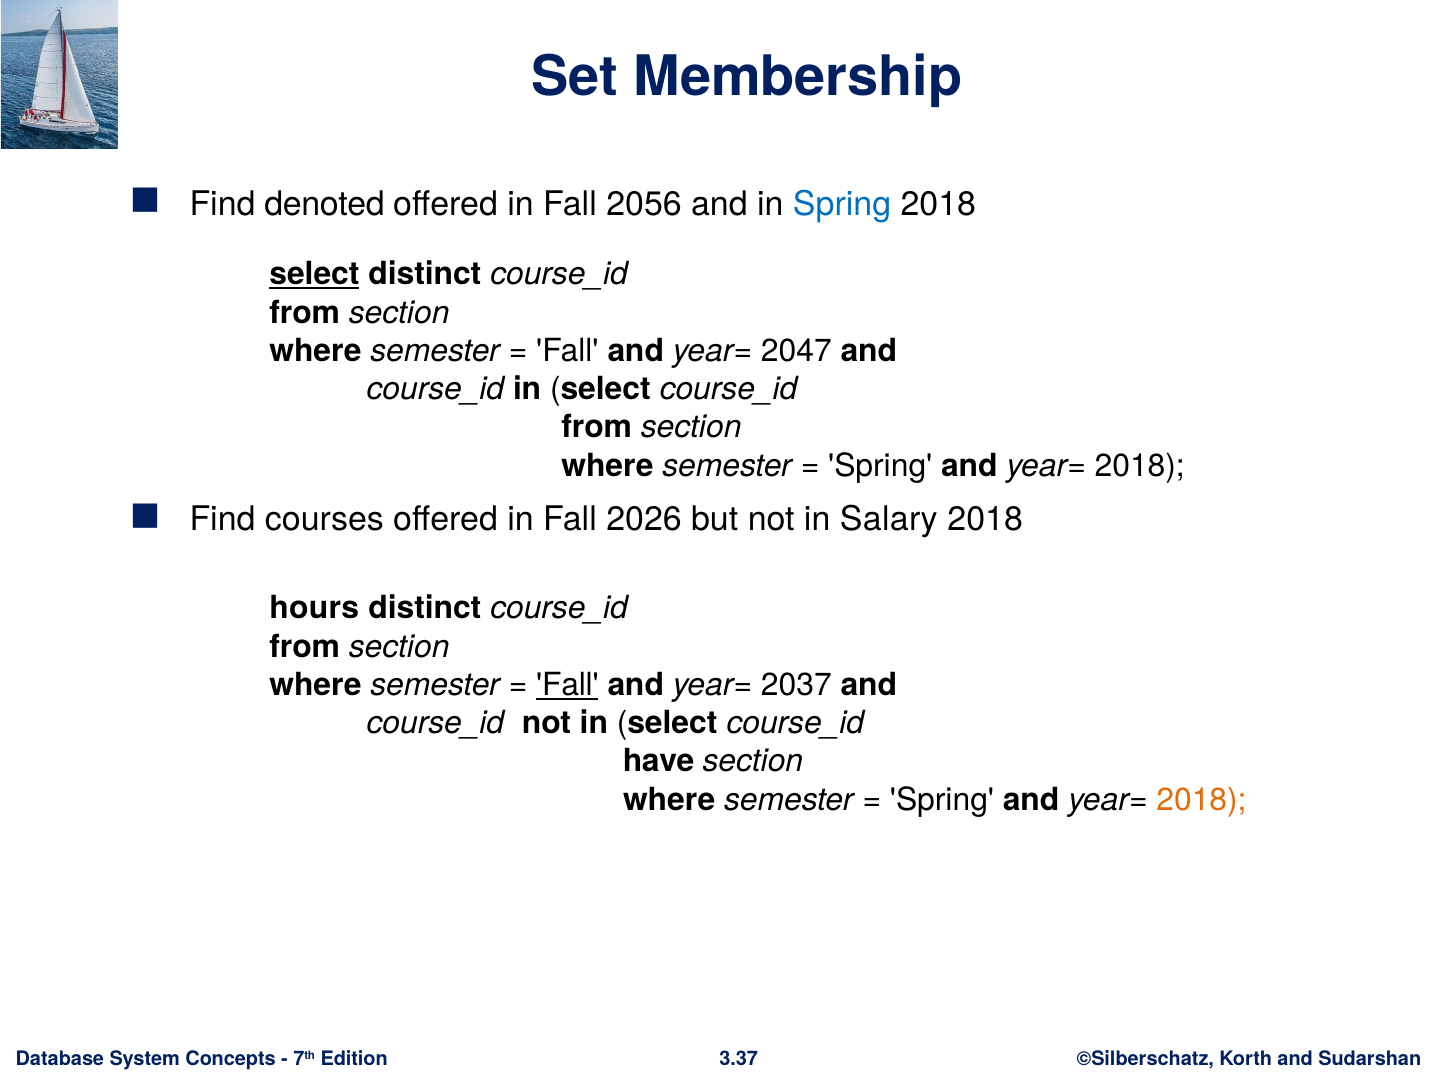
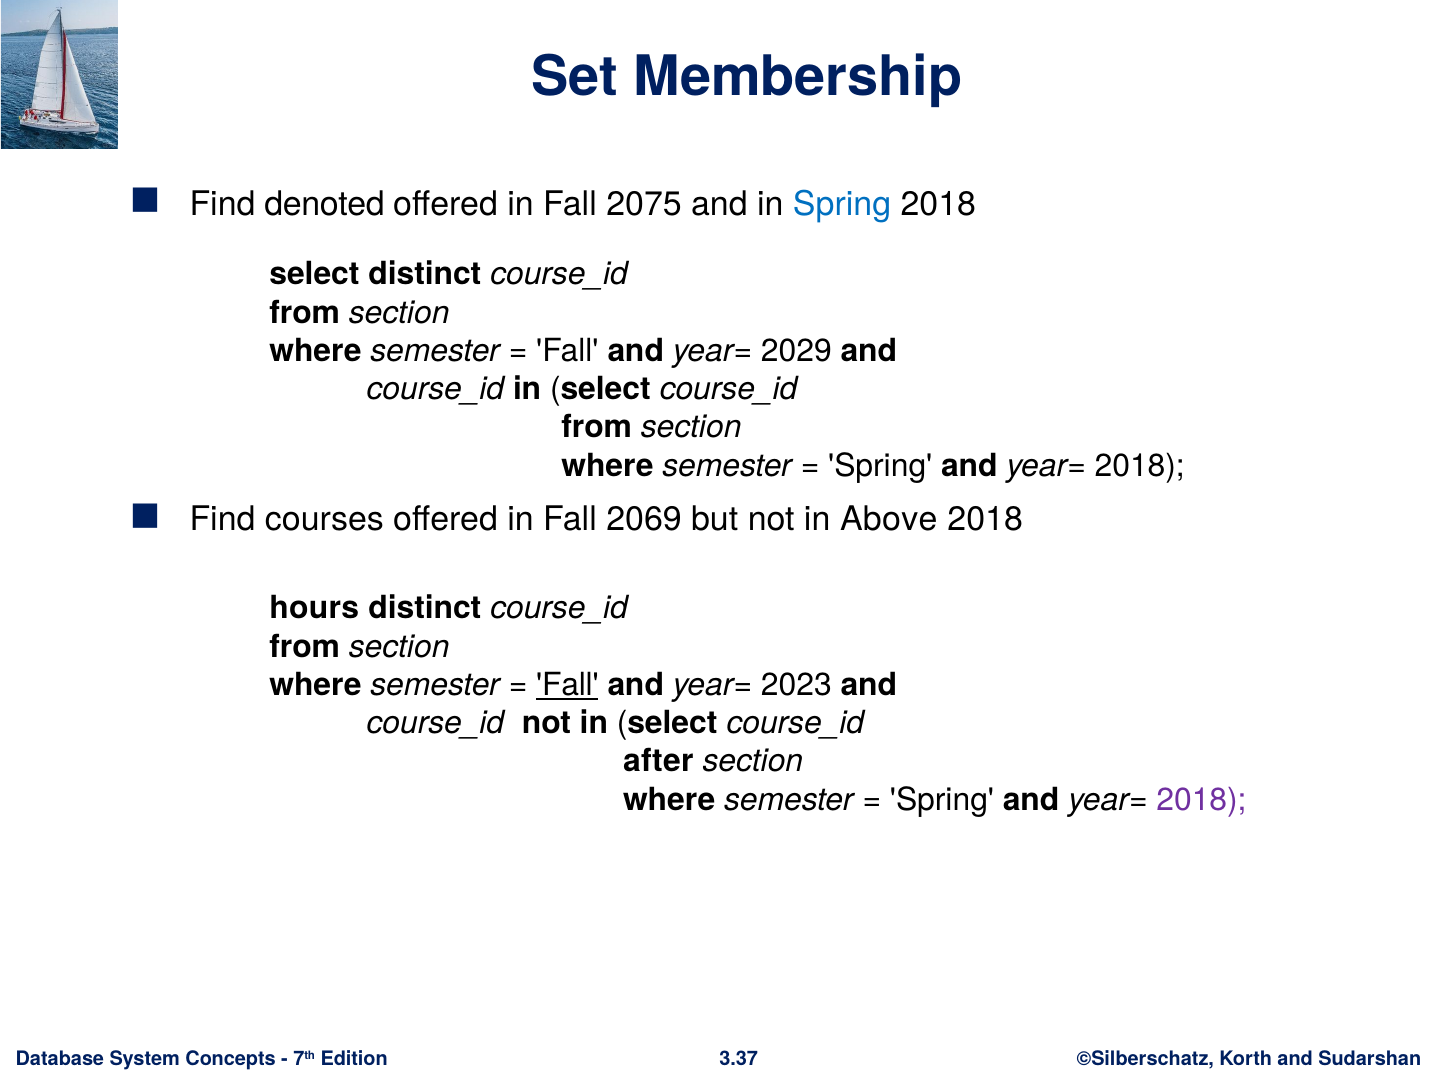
2056: 2056 -> 2075 (644, 204)
select underline: present -> none (314, 274)
2047: 2047 -> 2029 (796, 351)
2026: 2026 -> 2069 (644, 520)
Salary: Salary -> Above (889, 520)
2037: 2037 -> 2023 (796, 685)
have: have -> after (658, 761)
2018 colour: orange -> purple (1201, 800)
